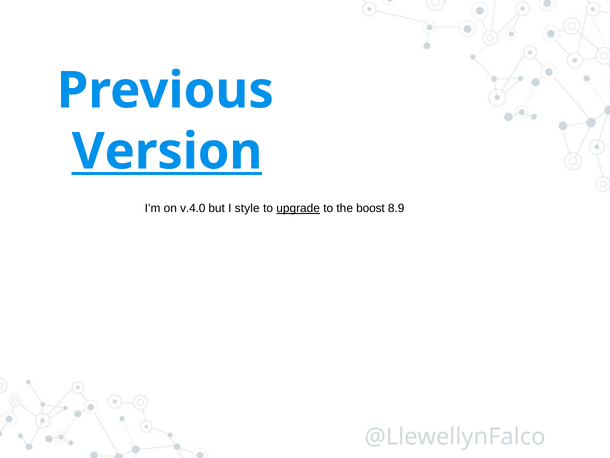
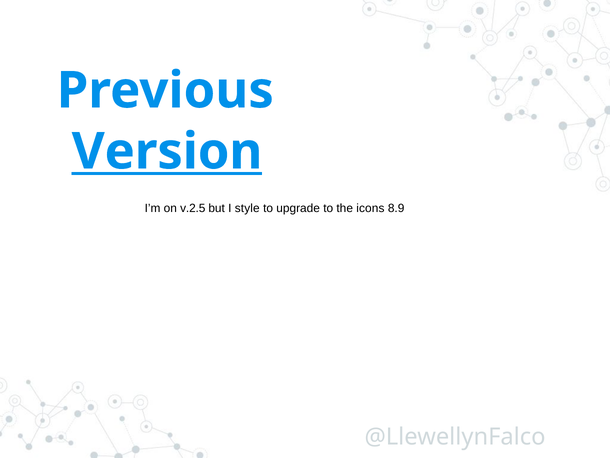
v.4.0: v.4.0 -> v.2.5 (193, 208)
upgrade underline: present -> none (298, 208)
boost: boost -> icons (370, 208)
